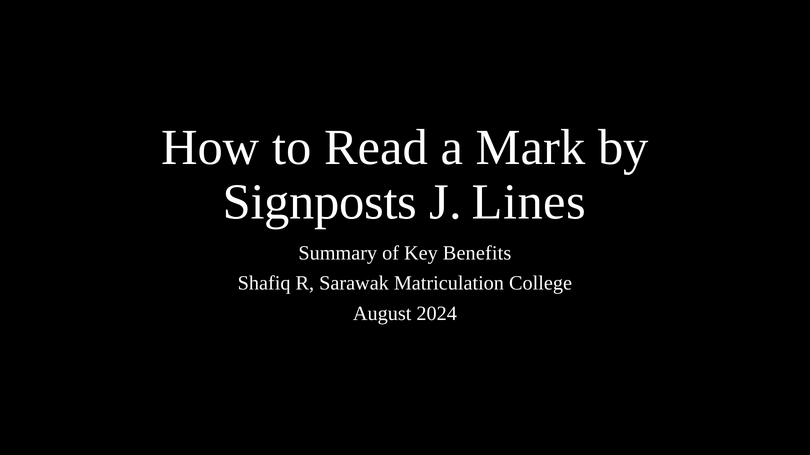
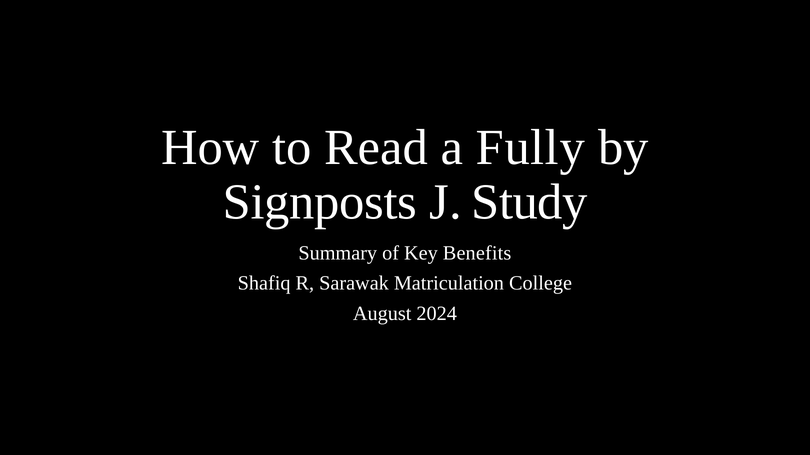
Mark: Mark -> Fully (530, 148)
Lines: Lines -> Study (529, 202)
